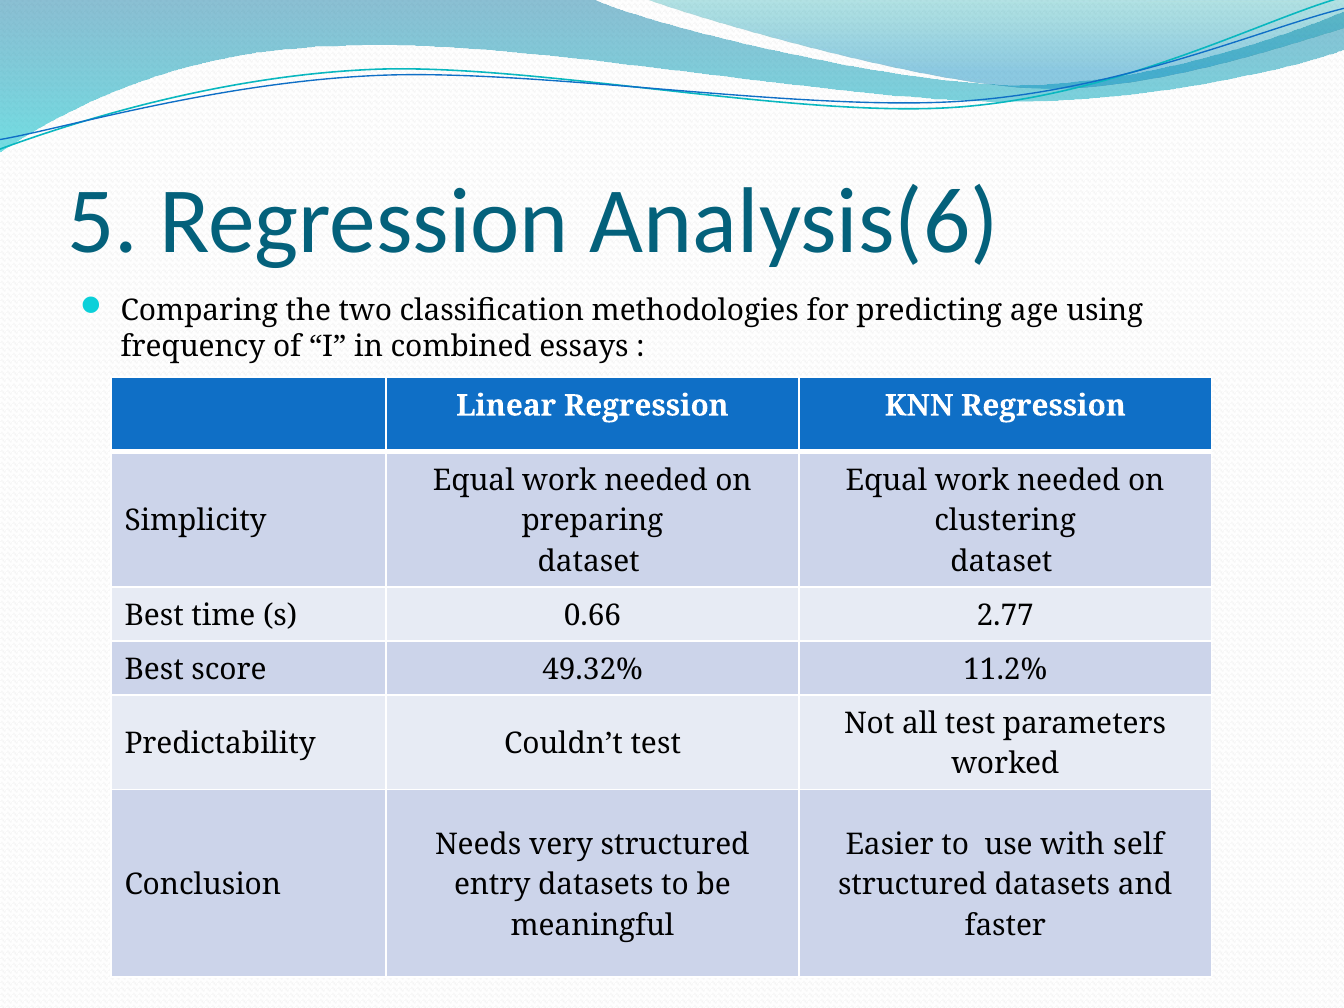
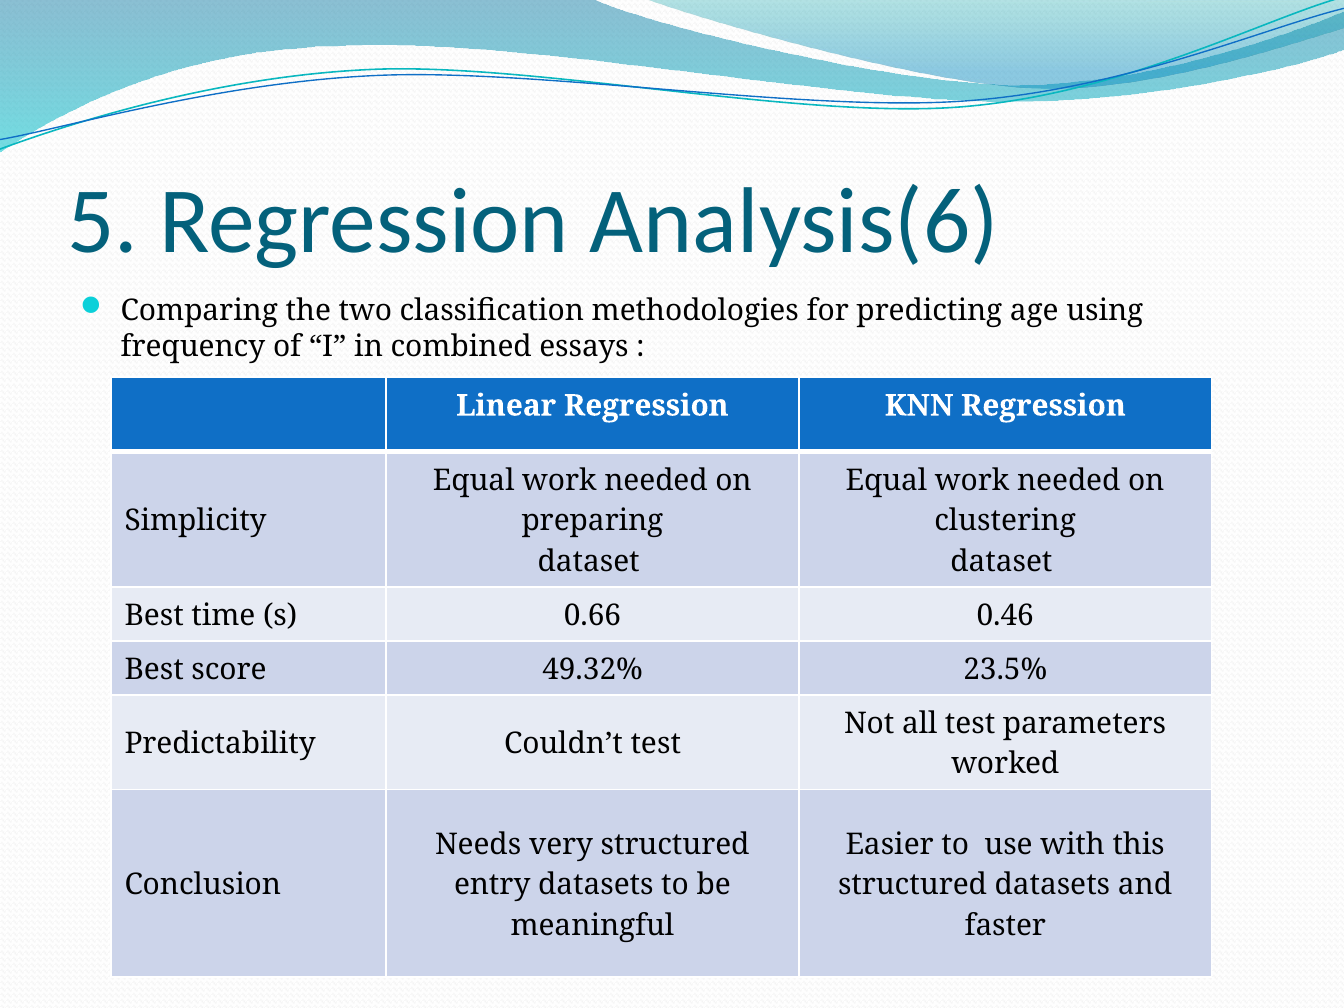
2.77: 2.77 -> 0.46 (1005, 615)
11.2%: 11.2% -> 23.5% (1005, 670)
self: self -> this (1139, 844)
